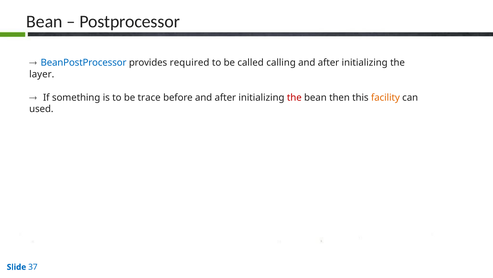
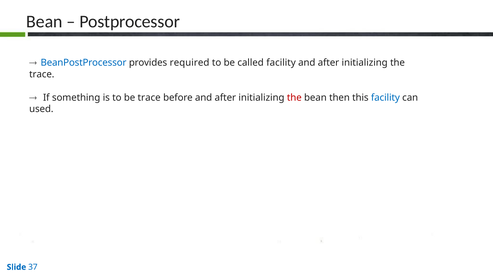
called calling: calling -> facility (281, 62)
layer: layer -> trace (42, 74)
facility colour: orange -> blue (385, 97)
